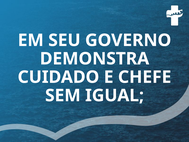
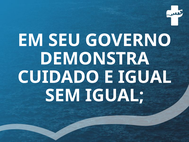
E CHEFE: CHEFE -> IGUAL (145, 77)
